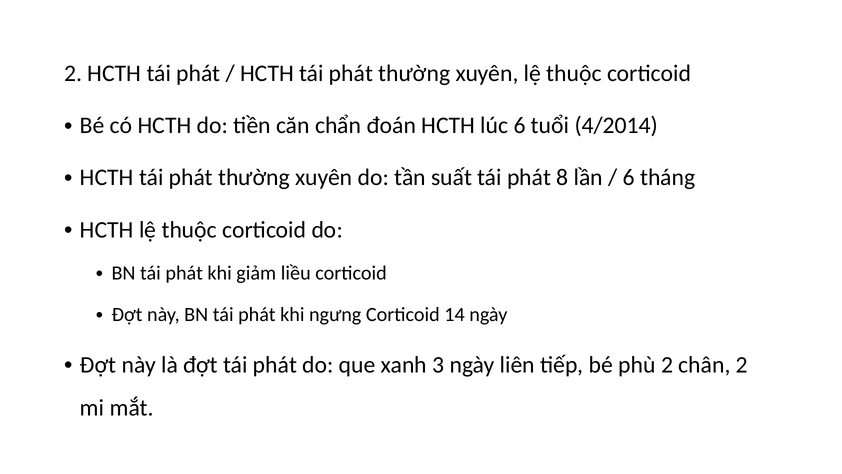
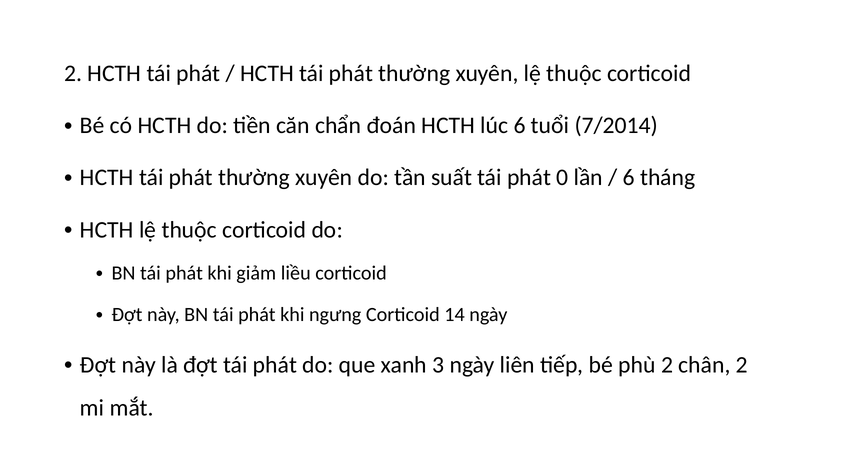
4/2014: 4/2014 -> 7/2014 (616, 125)
8: 8 -> 0 (562, 178)
